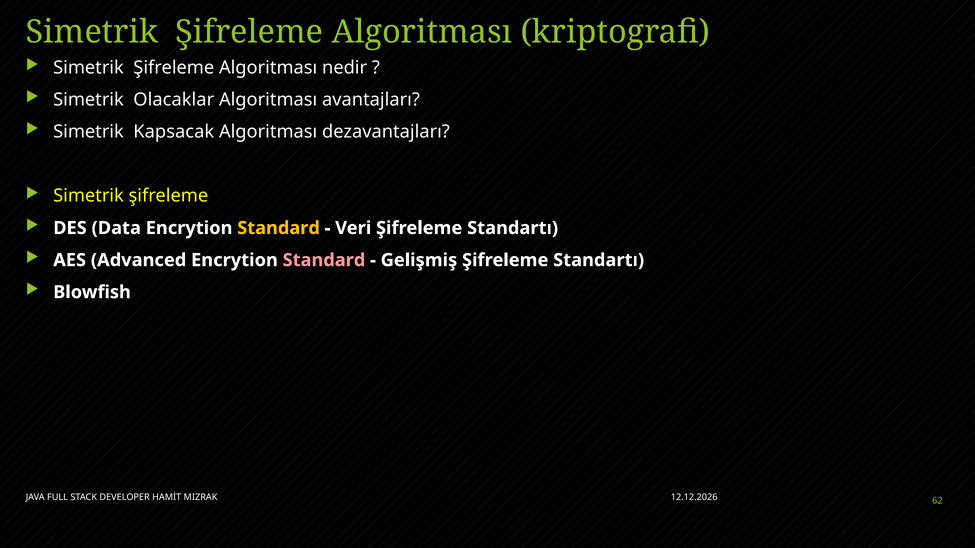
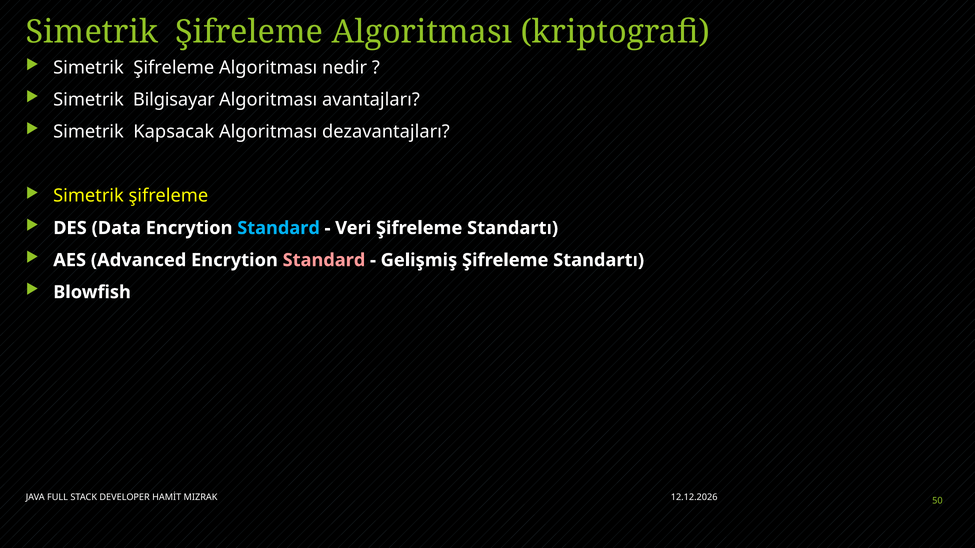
Olacaklar: Olacaklar -> Bilgisayar (174, 100)
Standard colour: yellow -> light blue (279, 228)
62: 62 -> 50 (937, 501)
